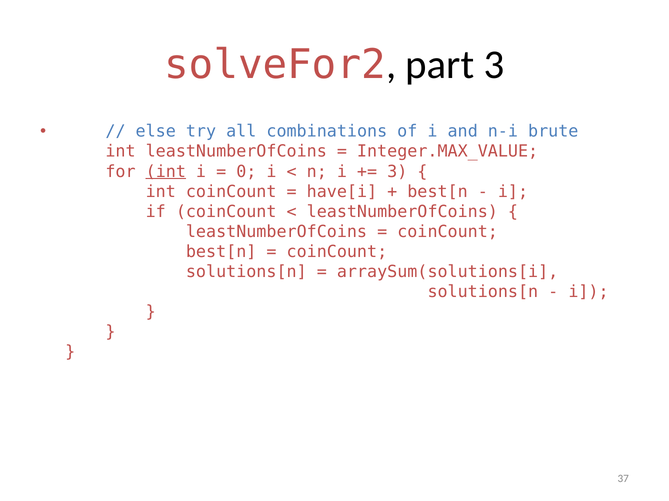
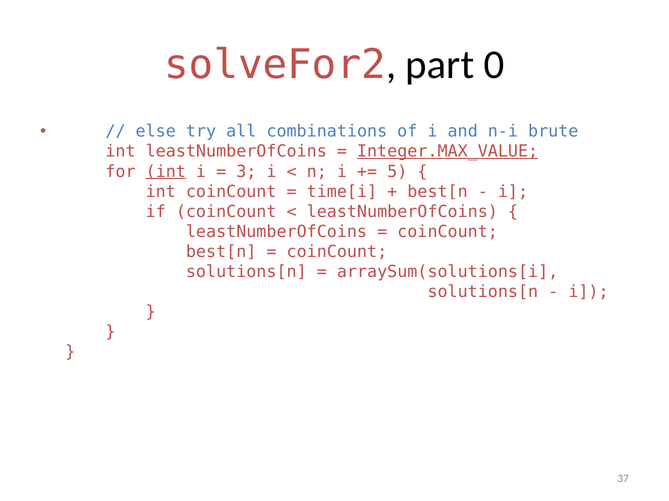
part 3: 3 -> 0 (494, 65)
Integer.MAX_VALUE underline: none -> present (448, 152)
0: 0 -> 3 (246, 172)
3: 3 -> 5 (397, 172)
have[i: have[i -> time[i (342, 192)
